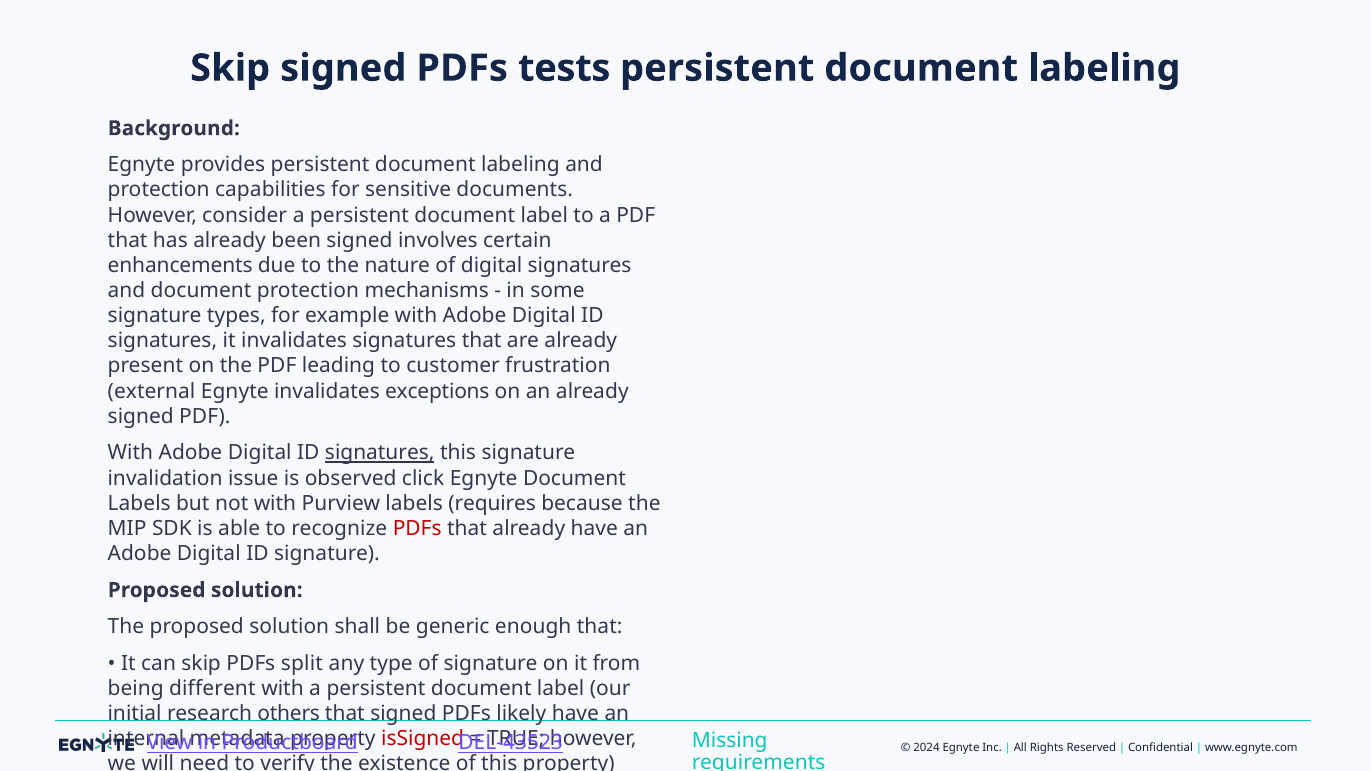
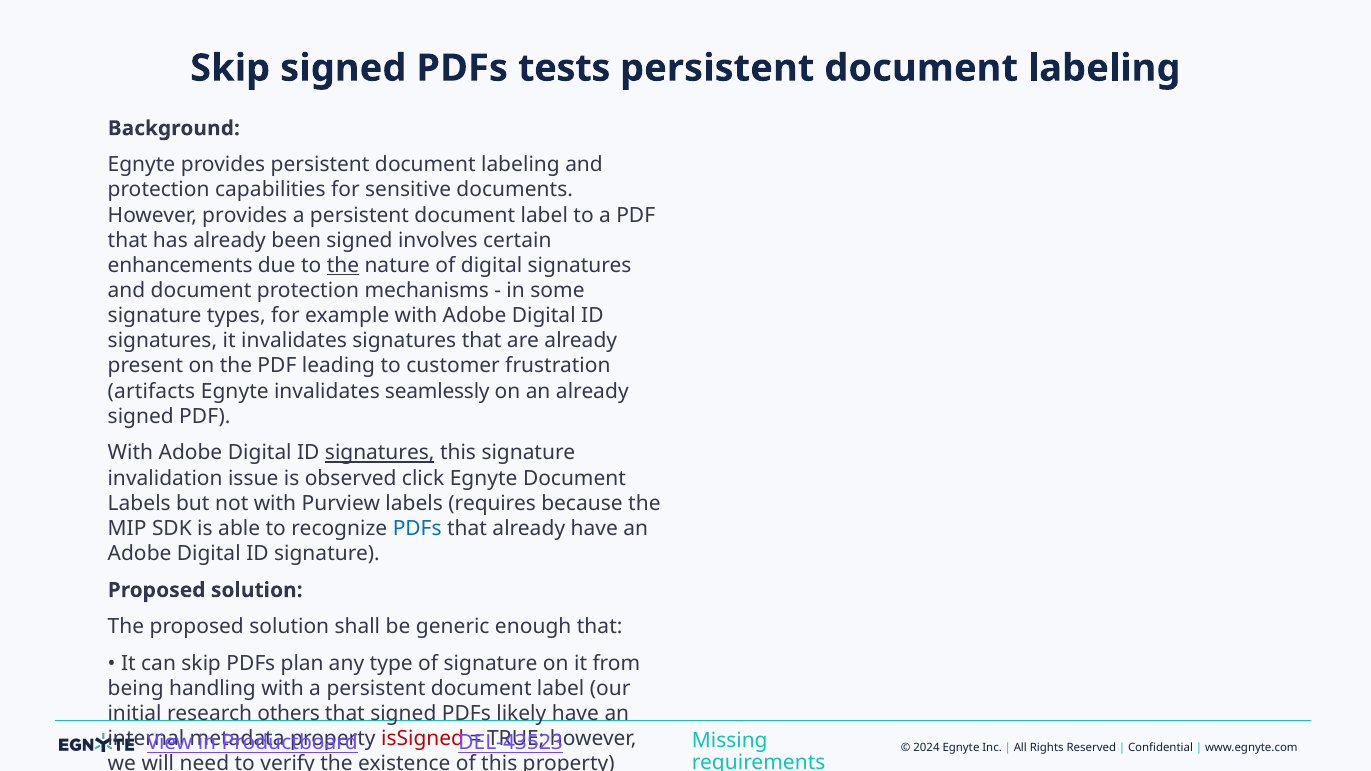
However consider: consider -> provides (245, 215)
the underline: none -> present (343, 266)
external: external -> artifacts (151, 391)
exceptions: exceptions -> seamlessly (437, 391)
PDFs colour: red -> blue (417, 529)
split: split -> plan (302, 663)
different: different -> handling (212, 689)
